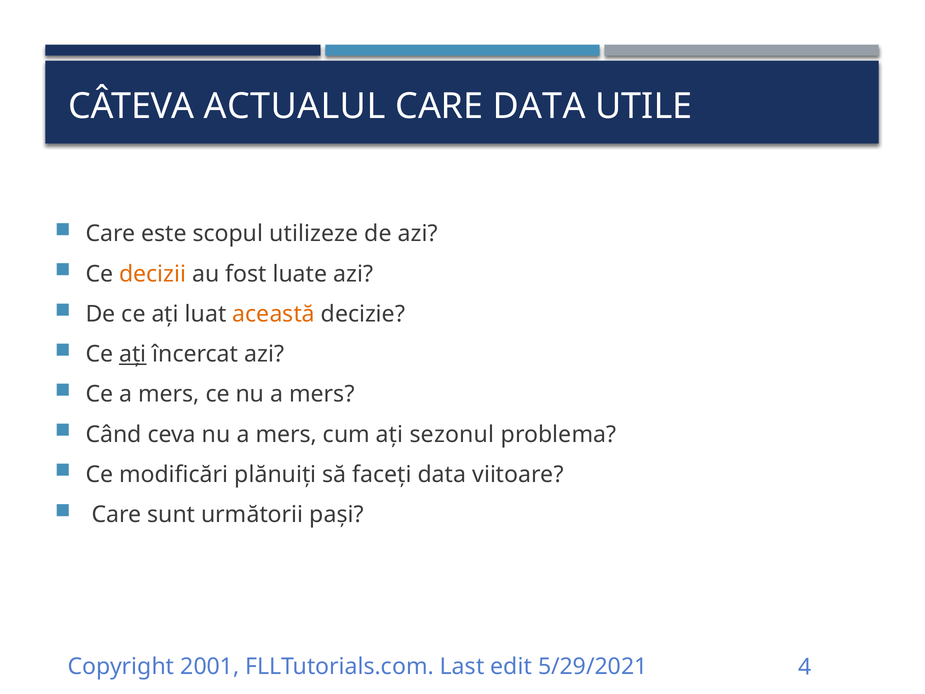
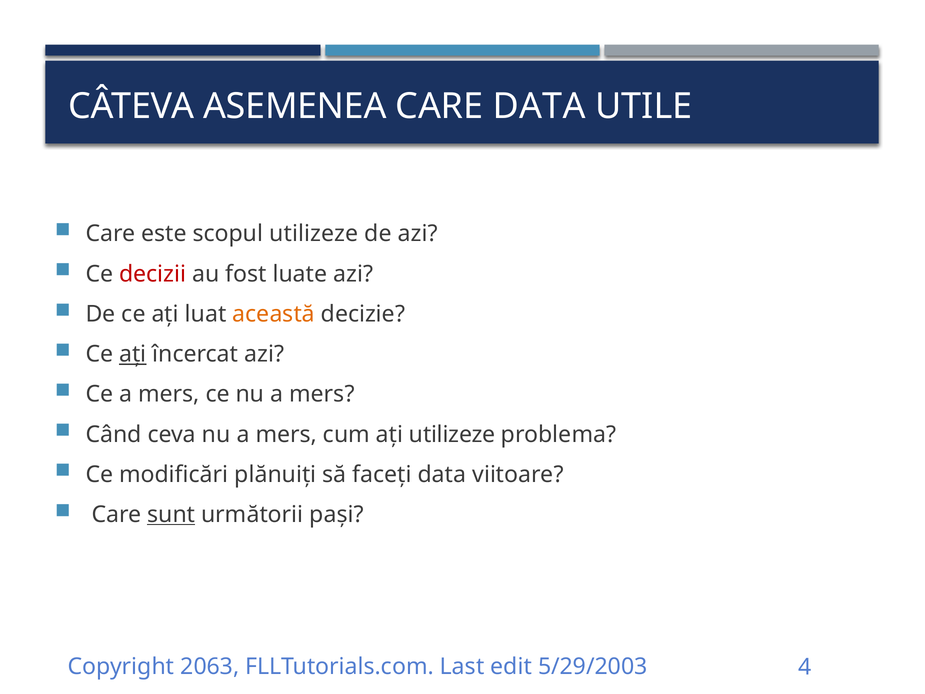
ACTUALUL: ACTUALUL -> ASEMENEA (295, 106)
decizii colour: orange -> red (153, 274)
ați sezonul: sezonul -> utilizeze (452, 434)
sunt underline: none -> present (171, 514)
2001: 2001 -> 2063 (210, 666)
5/29/2021: 5/29/2021 -> 5/29/2003 (593, 666)
